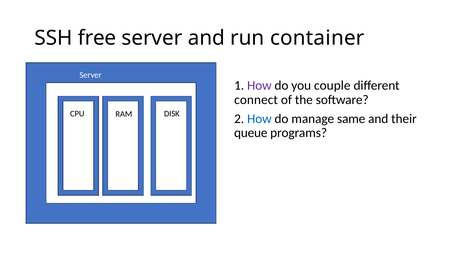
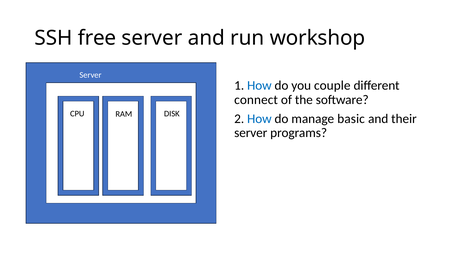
container: container -> workshop (317, 38)
How colour: purple -> blue (259, 86)
same: same -> basic (351, 119)
queue: queue -> server (251, 133)
